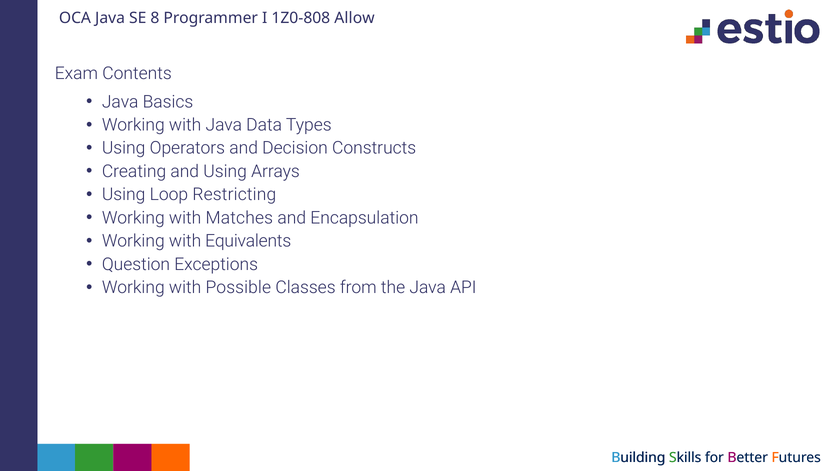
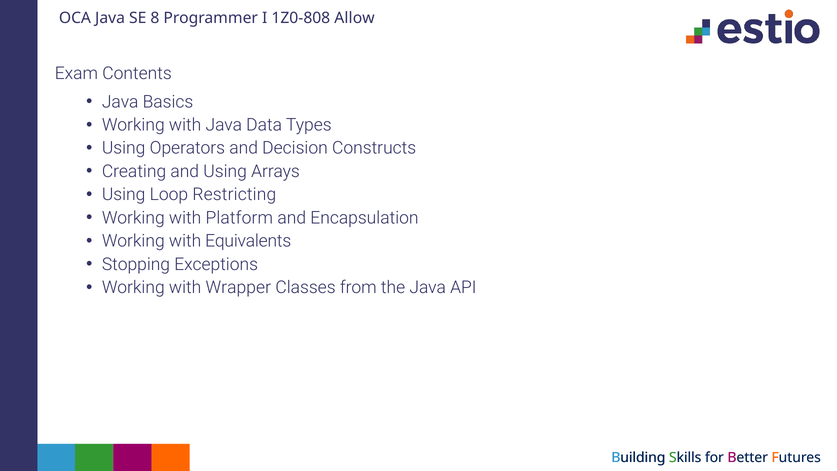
Matches: Matches -> Platform (239, 218)
Question: Question -> Stopping (136, 264)
Possible: Possible -> Wrapper (238, 287)
